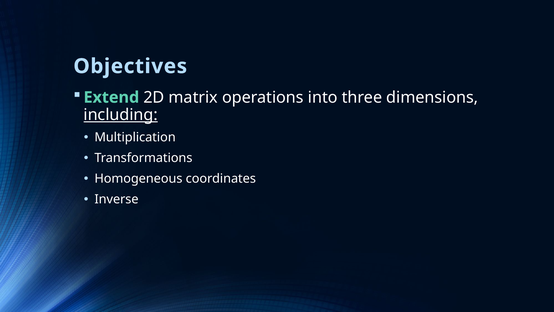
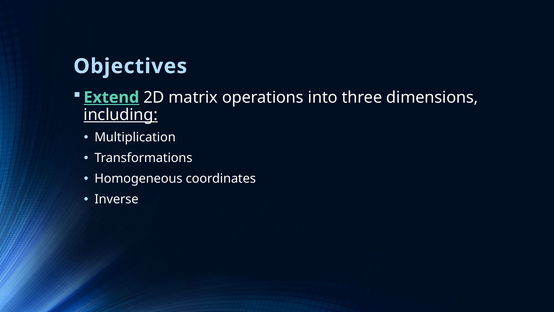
Extend underline: none -> present (111, 97)
